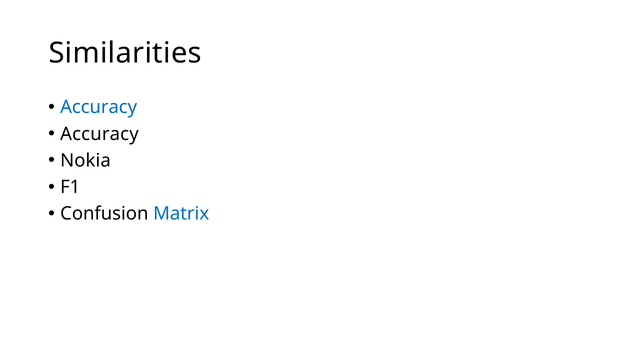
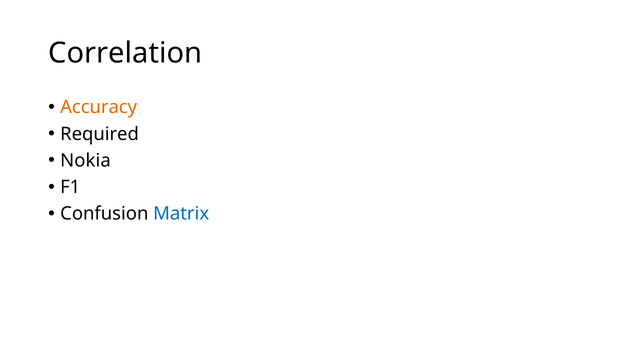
Similarities: Similarities -> Correlation (125, 53)
Accuracy colour: blue -> orange (99, 107)
Accuracy: Accuracy -> Required (100, 134)
